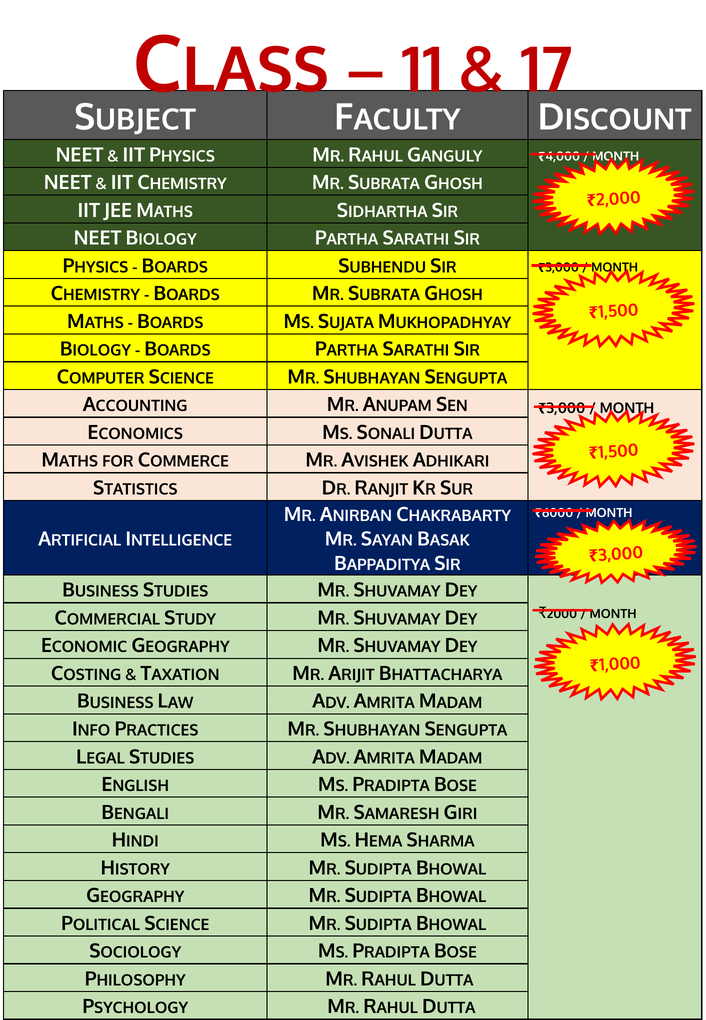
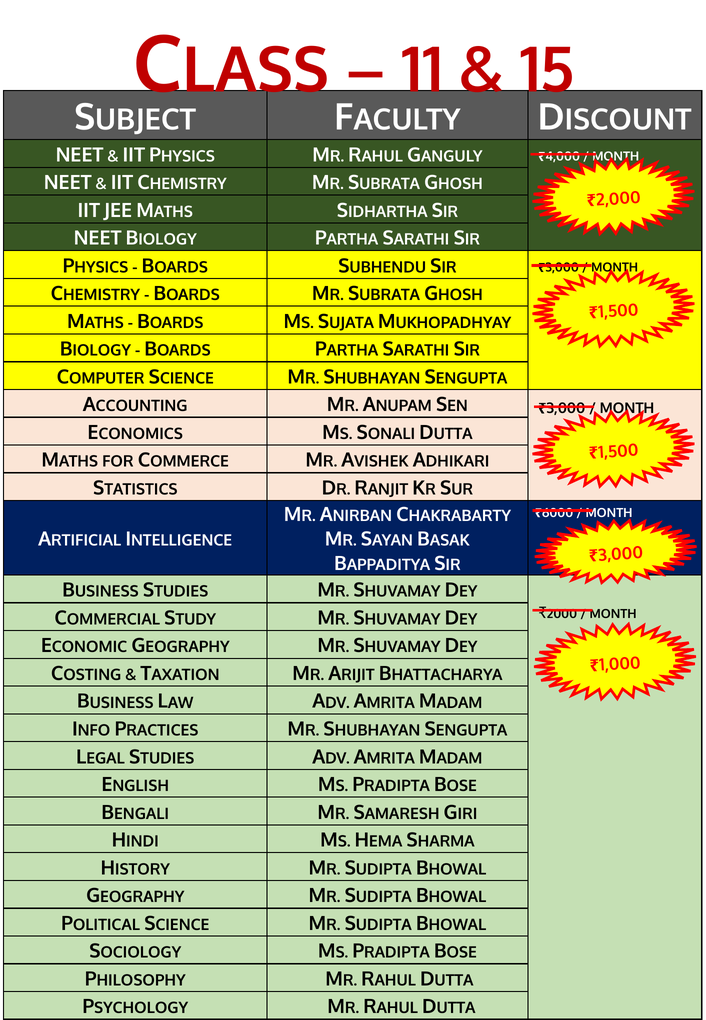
17: 17 -> 15 (547, 71)
